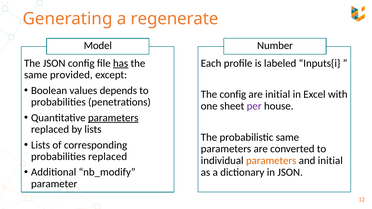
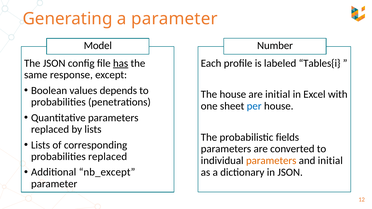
a regenerate: regenerate -> parameter (174, 19)
Inputs{i: Inputs{i -> Tables{i (320, 63)
provided: provided -> response (71, 75)
The config: config -> house (233, 94)
per colour: purple -> blue (254, 106)
parameters underline: present -> none (113, 118)
probabilistic same: same -> fields (287, 137)
nb_modify: nb_modify -> nb_except (107, 172)
